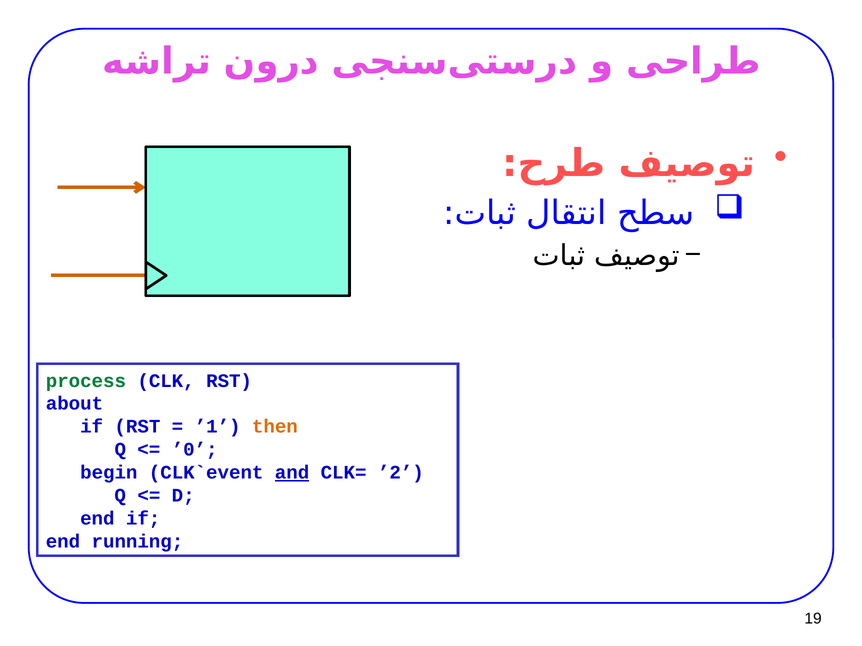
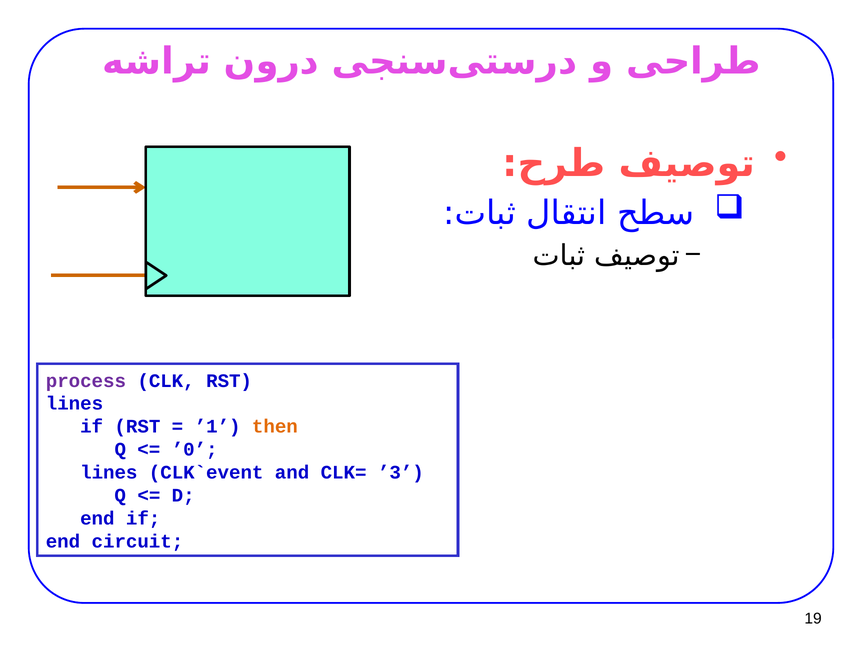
process colour: green -> purple (86, 381)
about: about -> lines (74, 404)
begin: begin -> lines (109, 473)
and underline: present -> none (292, 473)
’2: ’2 -> ’3 (401, 473)
running: running -> circuit (137, 542)
